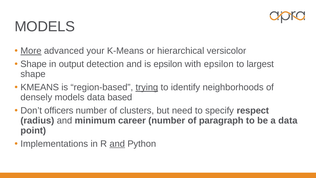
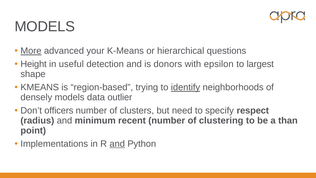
versicolor: versicolor -> questions (226, 51)
Shape: Shape -> Height (34, 64)
output: output -> useful (71, 64)
is epsilon: epsilon -> donors (168, 64)
trying underline: present -> none (147, 87)
identify underline: none -> present (185, 87)
based: based -> outlier (120, 97)
career: career -> recent (132, 120)
paragraph: paragraph -> clustering (221, 120)
a data: data -> than (288, 120)
